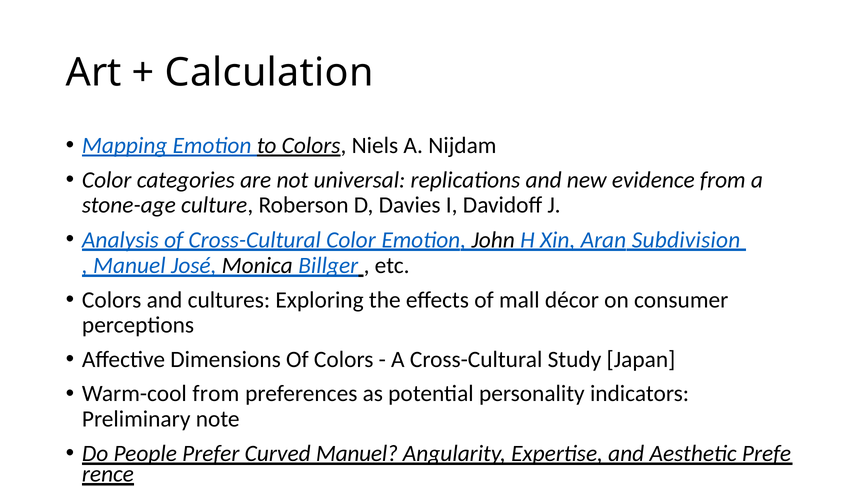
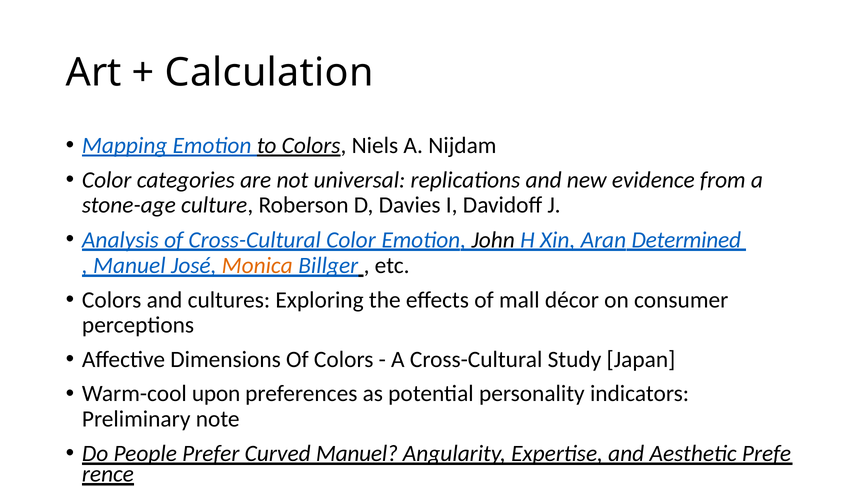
Subdivision: Subdivision -> Determined (686, 240)
Monica colour: black -> orange (257, 265)
Warm-cool from: from -> upon (216, 393)
